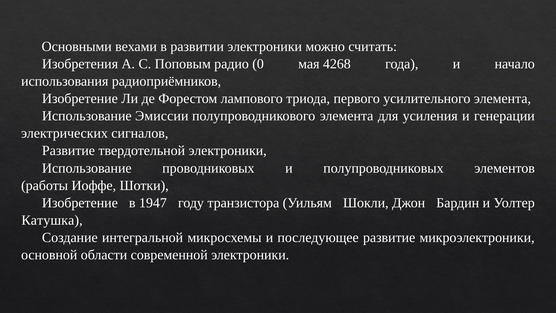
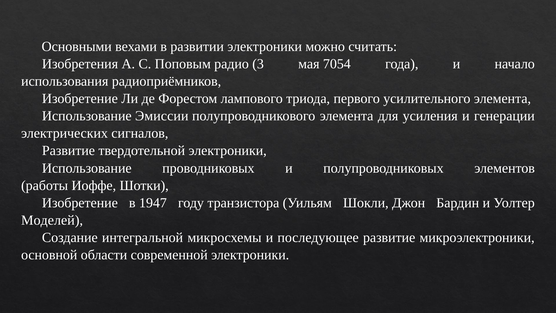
0: 0 -> 3 (258, 64)
4268: 4268 -> 7054 (337, 64)
Катушка: Катушка -> Моделей (52, 220)
